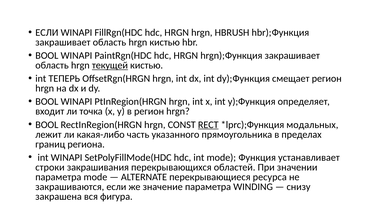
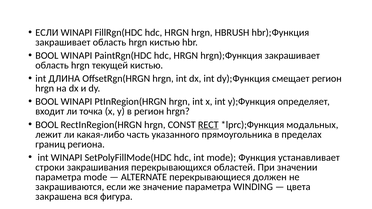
текущей underline: present -> none (110, 65)
ТЕПЕРЬ: ТЕПЕРЬ -> ДЛИНА (64, 79)
ресурса: ресурса -> должен (270, 177)
снизу: снизу -> цвета (299, 187)
